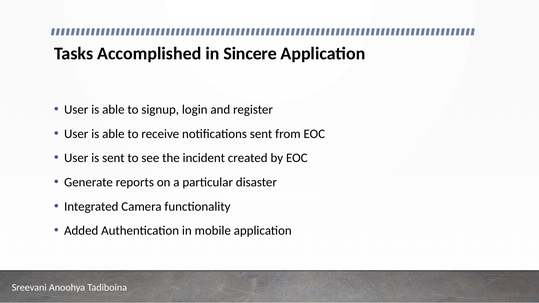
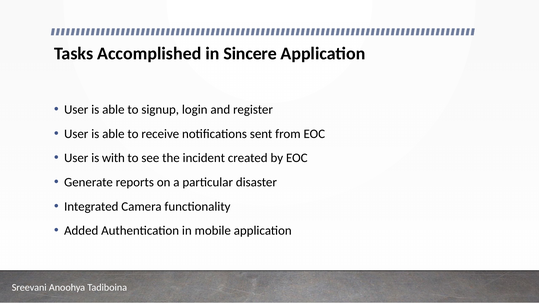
is sent: sent -> with (113, 158)
